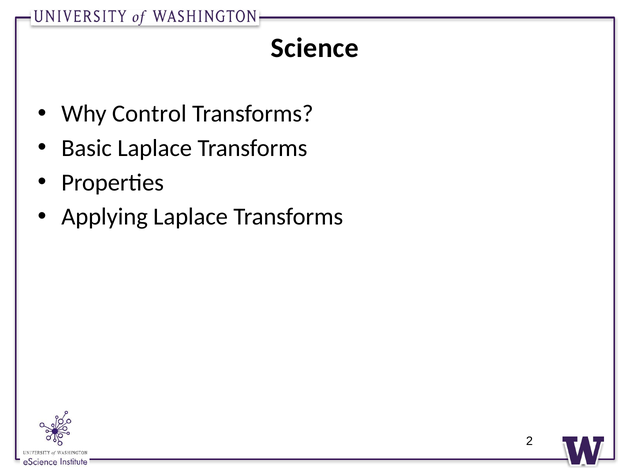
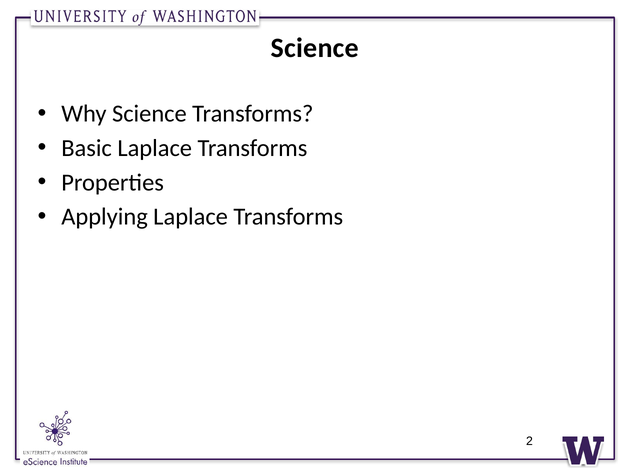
Why Control: Control -> Science (149, 114)
